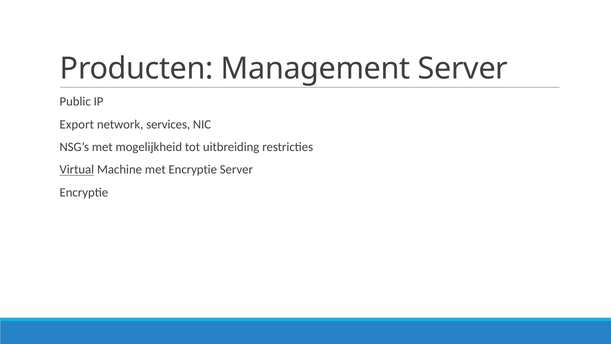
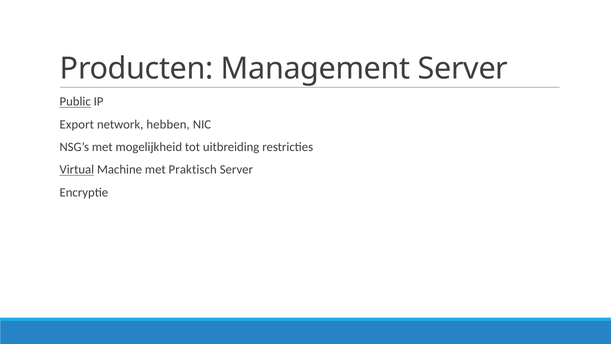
Public underline: none -> present (75, 102)
services: services -> hebben (168, 124)
met Encryptie: Encryptie -> Praktisch (193, 170)
